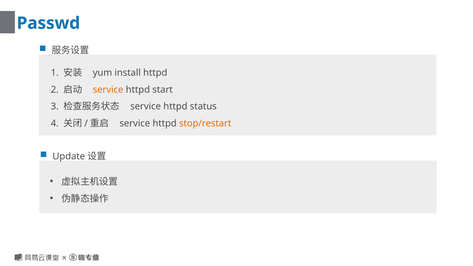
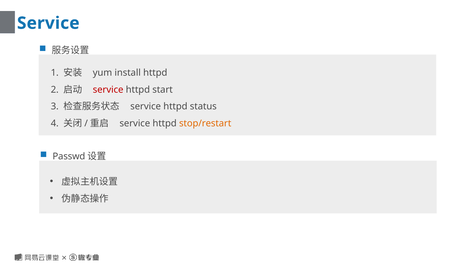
Passwd: Passwd -> Service (48, 23)
service colour: orange -> red (108, 90)
Update: Update -> Passwd (69, 156)
